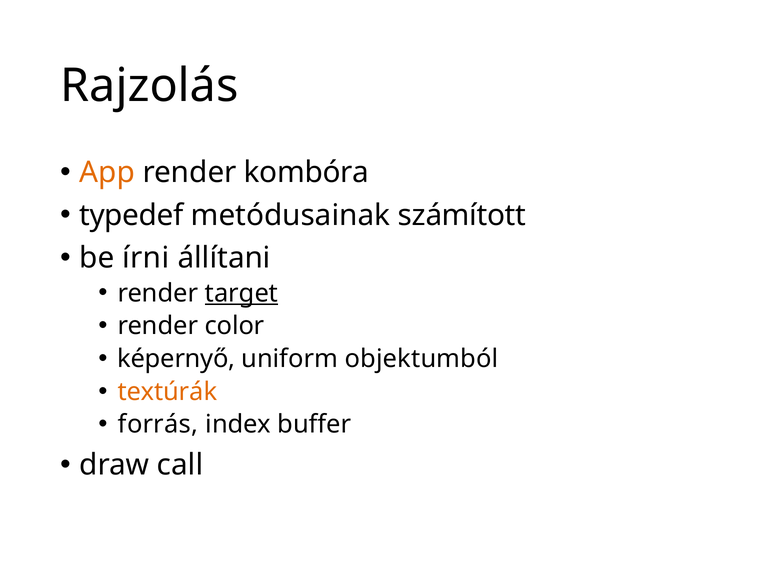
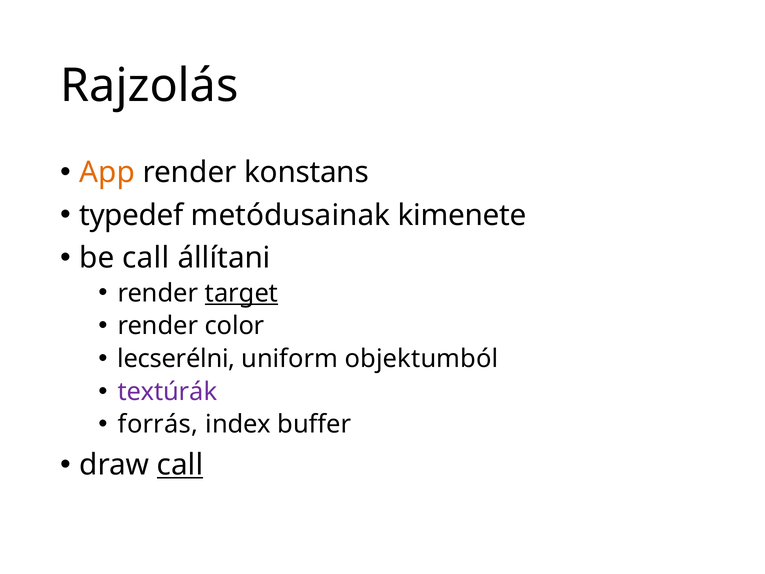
kombóra: kombóra -> konstans (306, 172)
számított: számított -> kimenete (462, 215)
be írni: írni -> call (146, 258)
képernyő: képernyő -> lecserélni (176, 359)
textúrák colour: orange -> purple (167, 391)
call underline: none -> present (180, 465)
